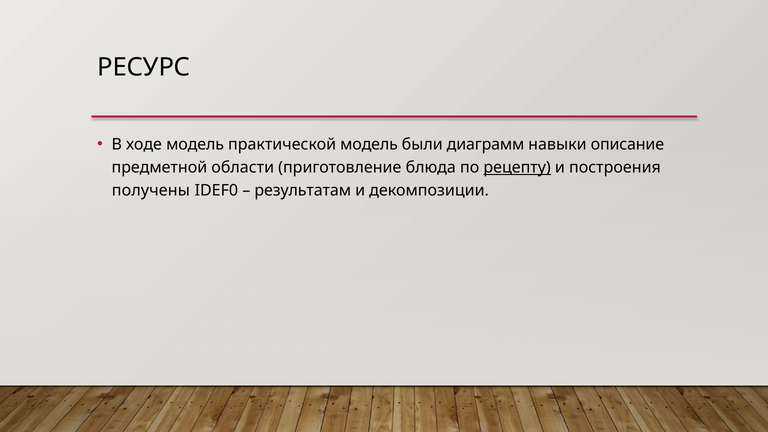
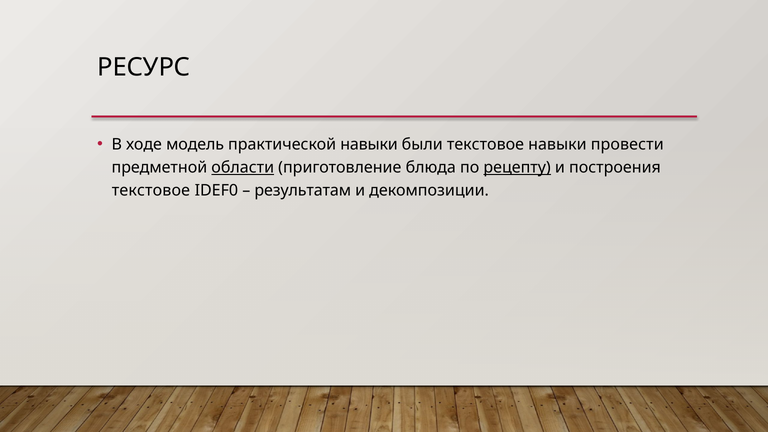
практической модель: модель -> навыки (369, 144)
были диаграмм: диаграмм -> текстовое (485, 144)
описание: описание -> провести (627, 144)
области underline: none -> present (243, 167)
получены: получены -> текстовое (151, 190)
